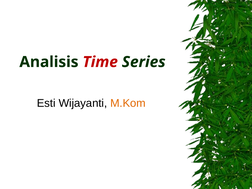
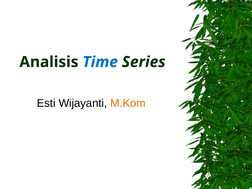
Time colour: red -> blue (100, 62)
